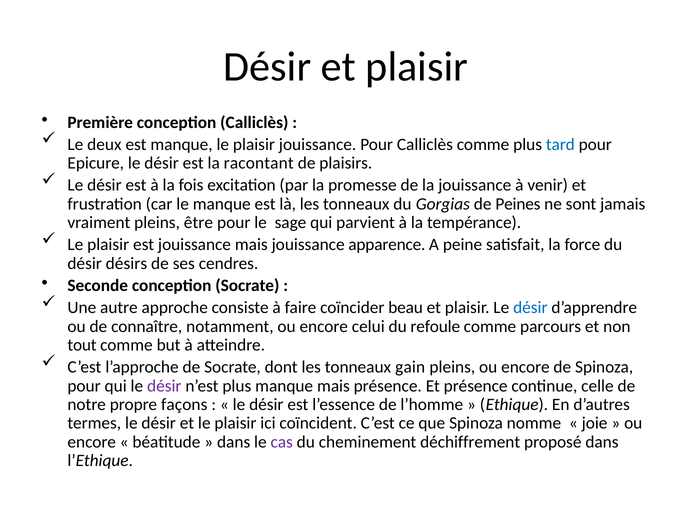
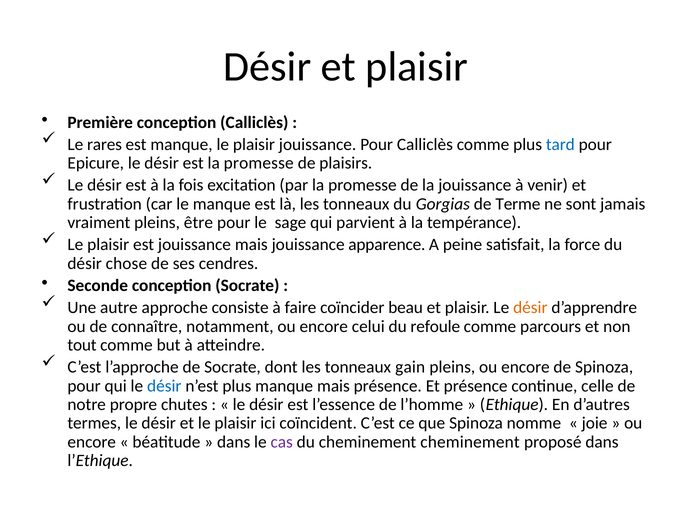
deux: deux -> rares (105, 144)
est la racontant: racontant -> promesse (259, 163)
Peines: Peines -> Terme (518, 204)
désirs: désirs -> chose (126, 263)
désir colour: blue -> orange (530, 308)
désir colour: purple -> blue (164, 386)
façons: façons -> chutes (184, 405)
cheminement déchiffrement: déchiffrement -> cheminement (470, 442)
